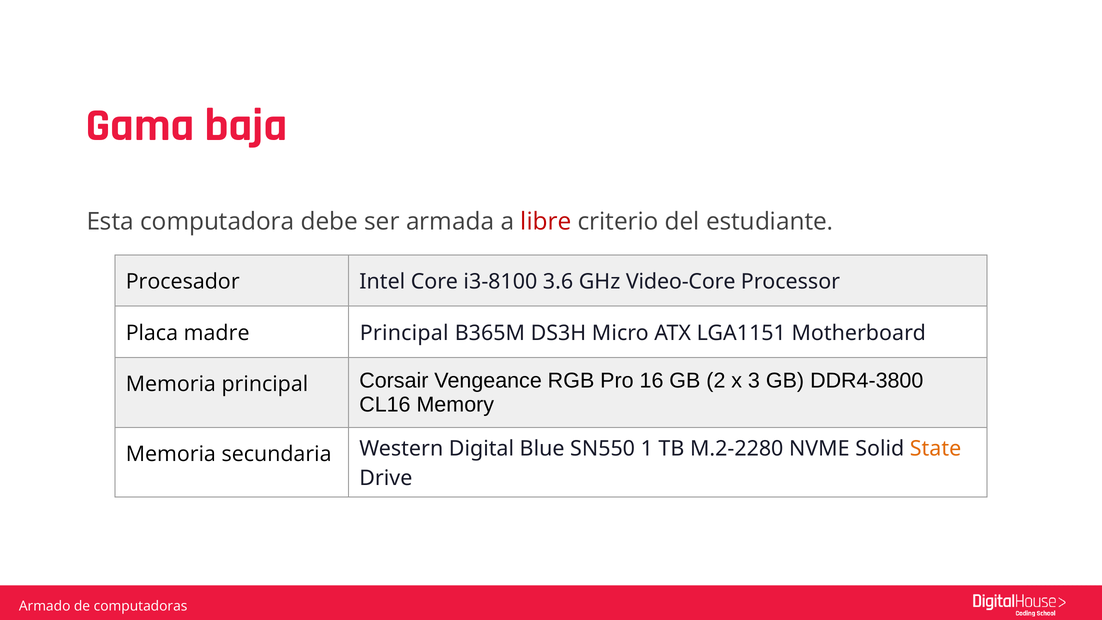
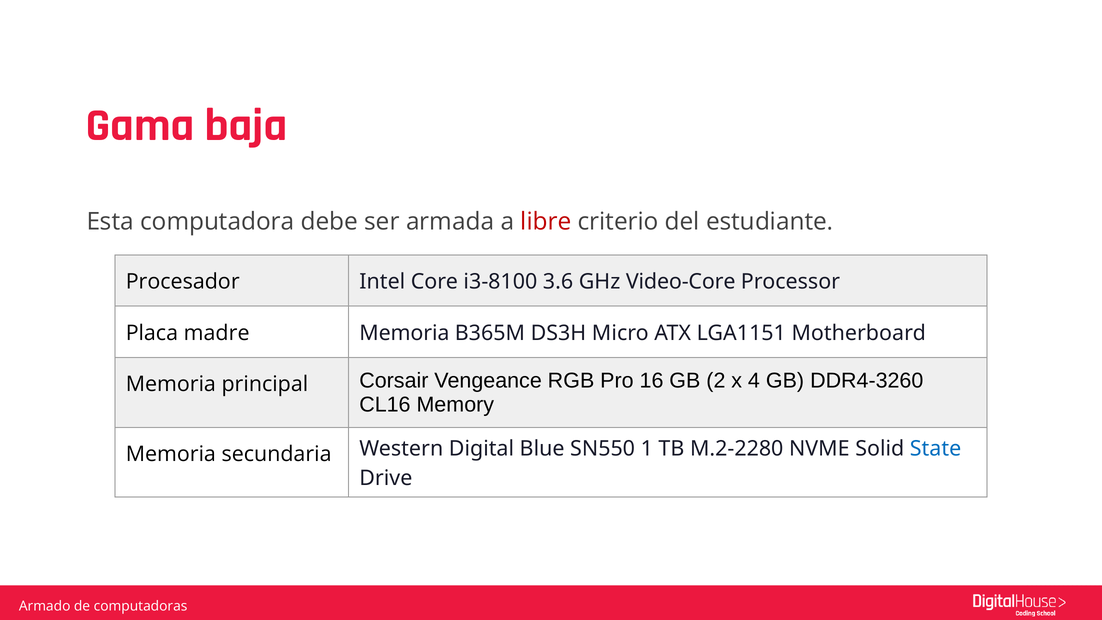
madre Principal: Principal -> Memoria (404, 333)
3: 3 -> 4 (754, 381)
DDR4-3800: DDR4-3800 -> DDR4-3260 (867, 381)
State colour: orange -> blue (936, 449)
